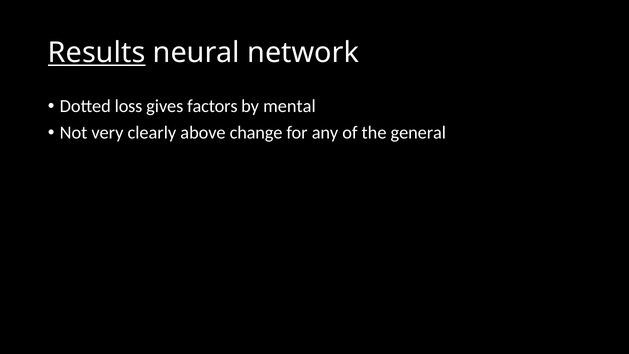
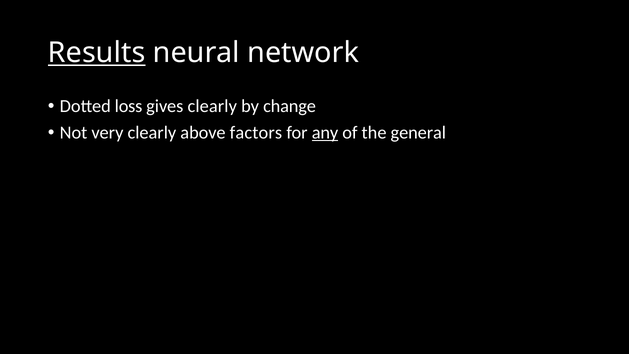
gives factors: factors -> clearly (212, 106)
mental: mental -> change (290, 106)
change: change -> factors (256, 133)
any underline: none -> present (325, 133)
